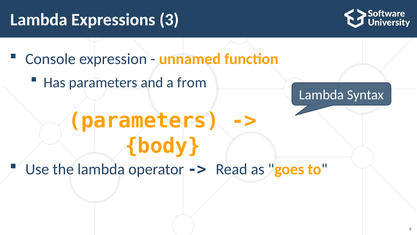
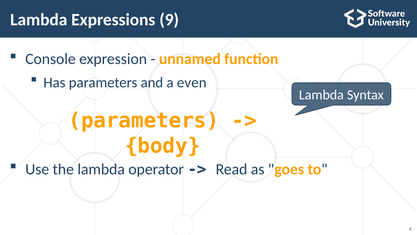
3: 3 -> 9 (169, 20)
from: from -> even (192, 82)
